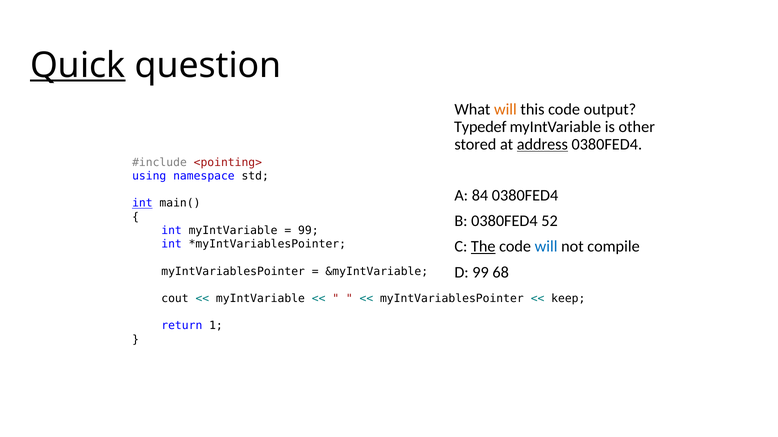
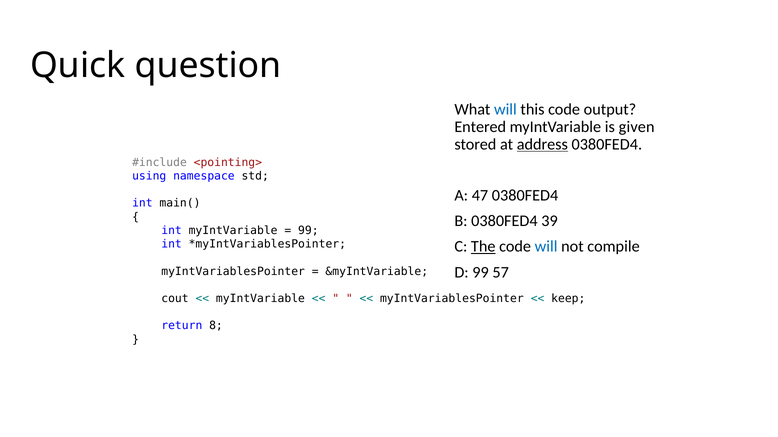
Quick underline: present -> none (78, 65)
will colour: orange -> blue (505, 109)
Typedef: Typedef -> Entered (480, 127)
other: other -> given (637, 127)
84: 84 -> 47 (480, 196)
int underline: present -> none (142, 204)
52: 52 -> 39 (550, 221)
68: 68 -> 57 (501, 273)
1: 1 -> 8 (216, 326)
